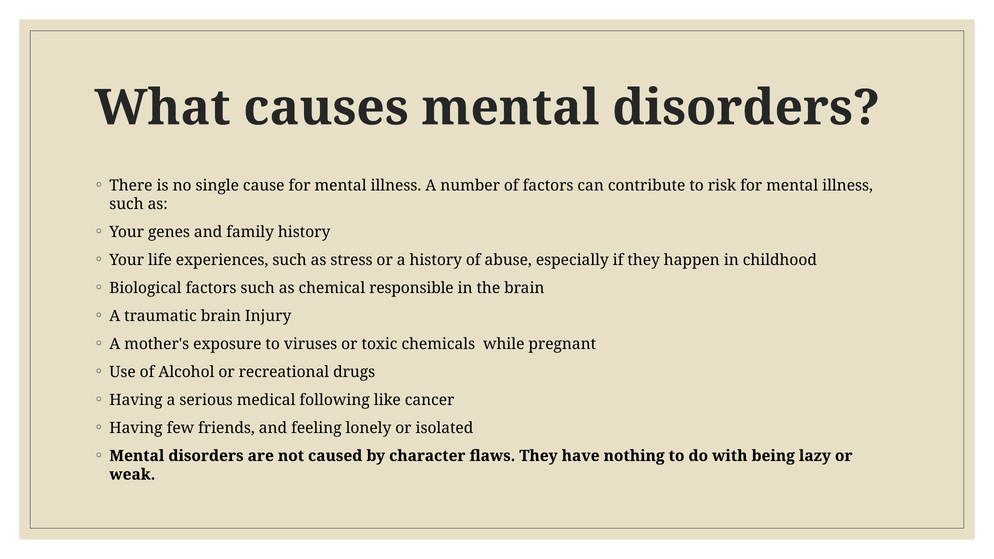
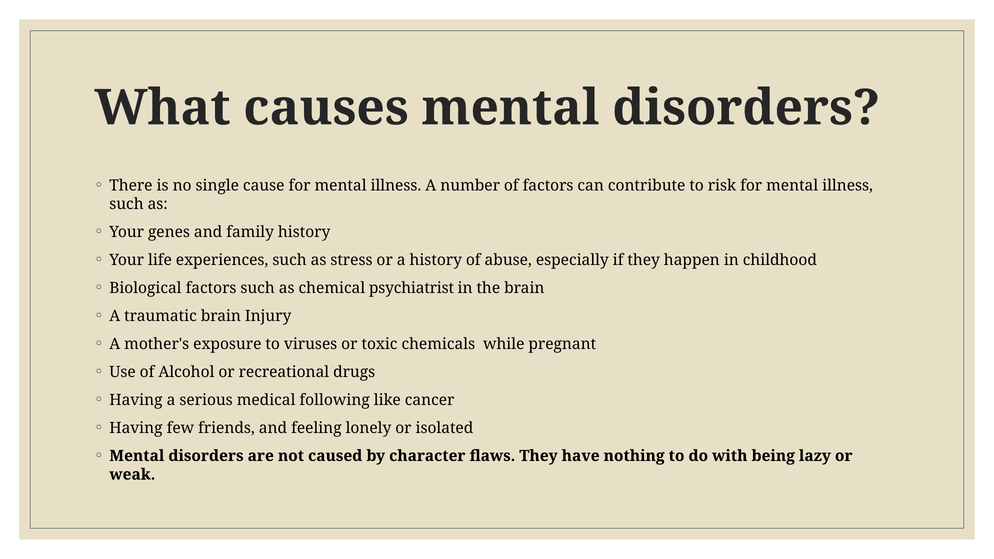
responsible: responsible -> psychiatrist (411, 288)
